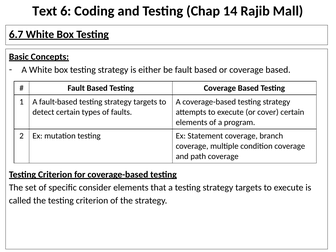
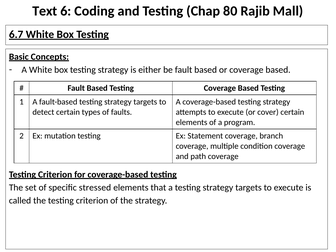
14: 14 -> 80 (230, 11)
consider: consider -> stressed (95, 188)
